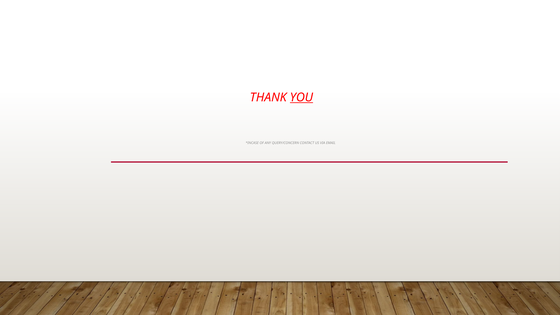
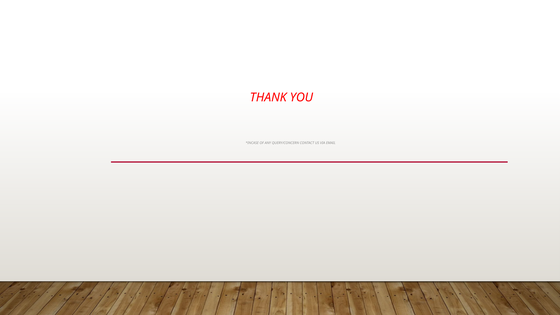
YOU underline: present -> none (301, 97)
